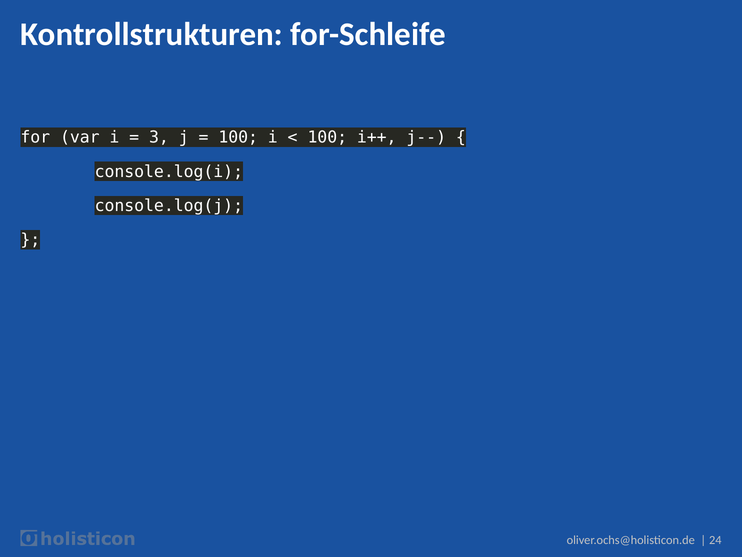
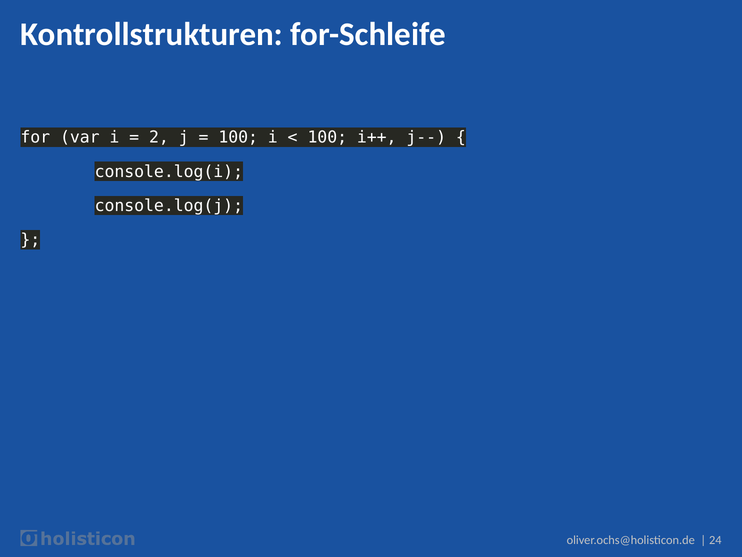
3: 3 -> 2 (159, 137)
